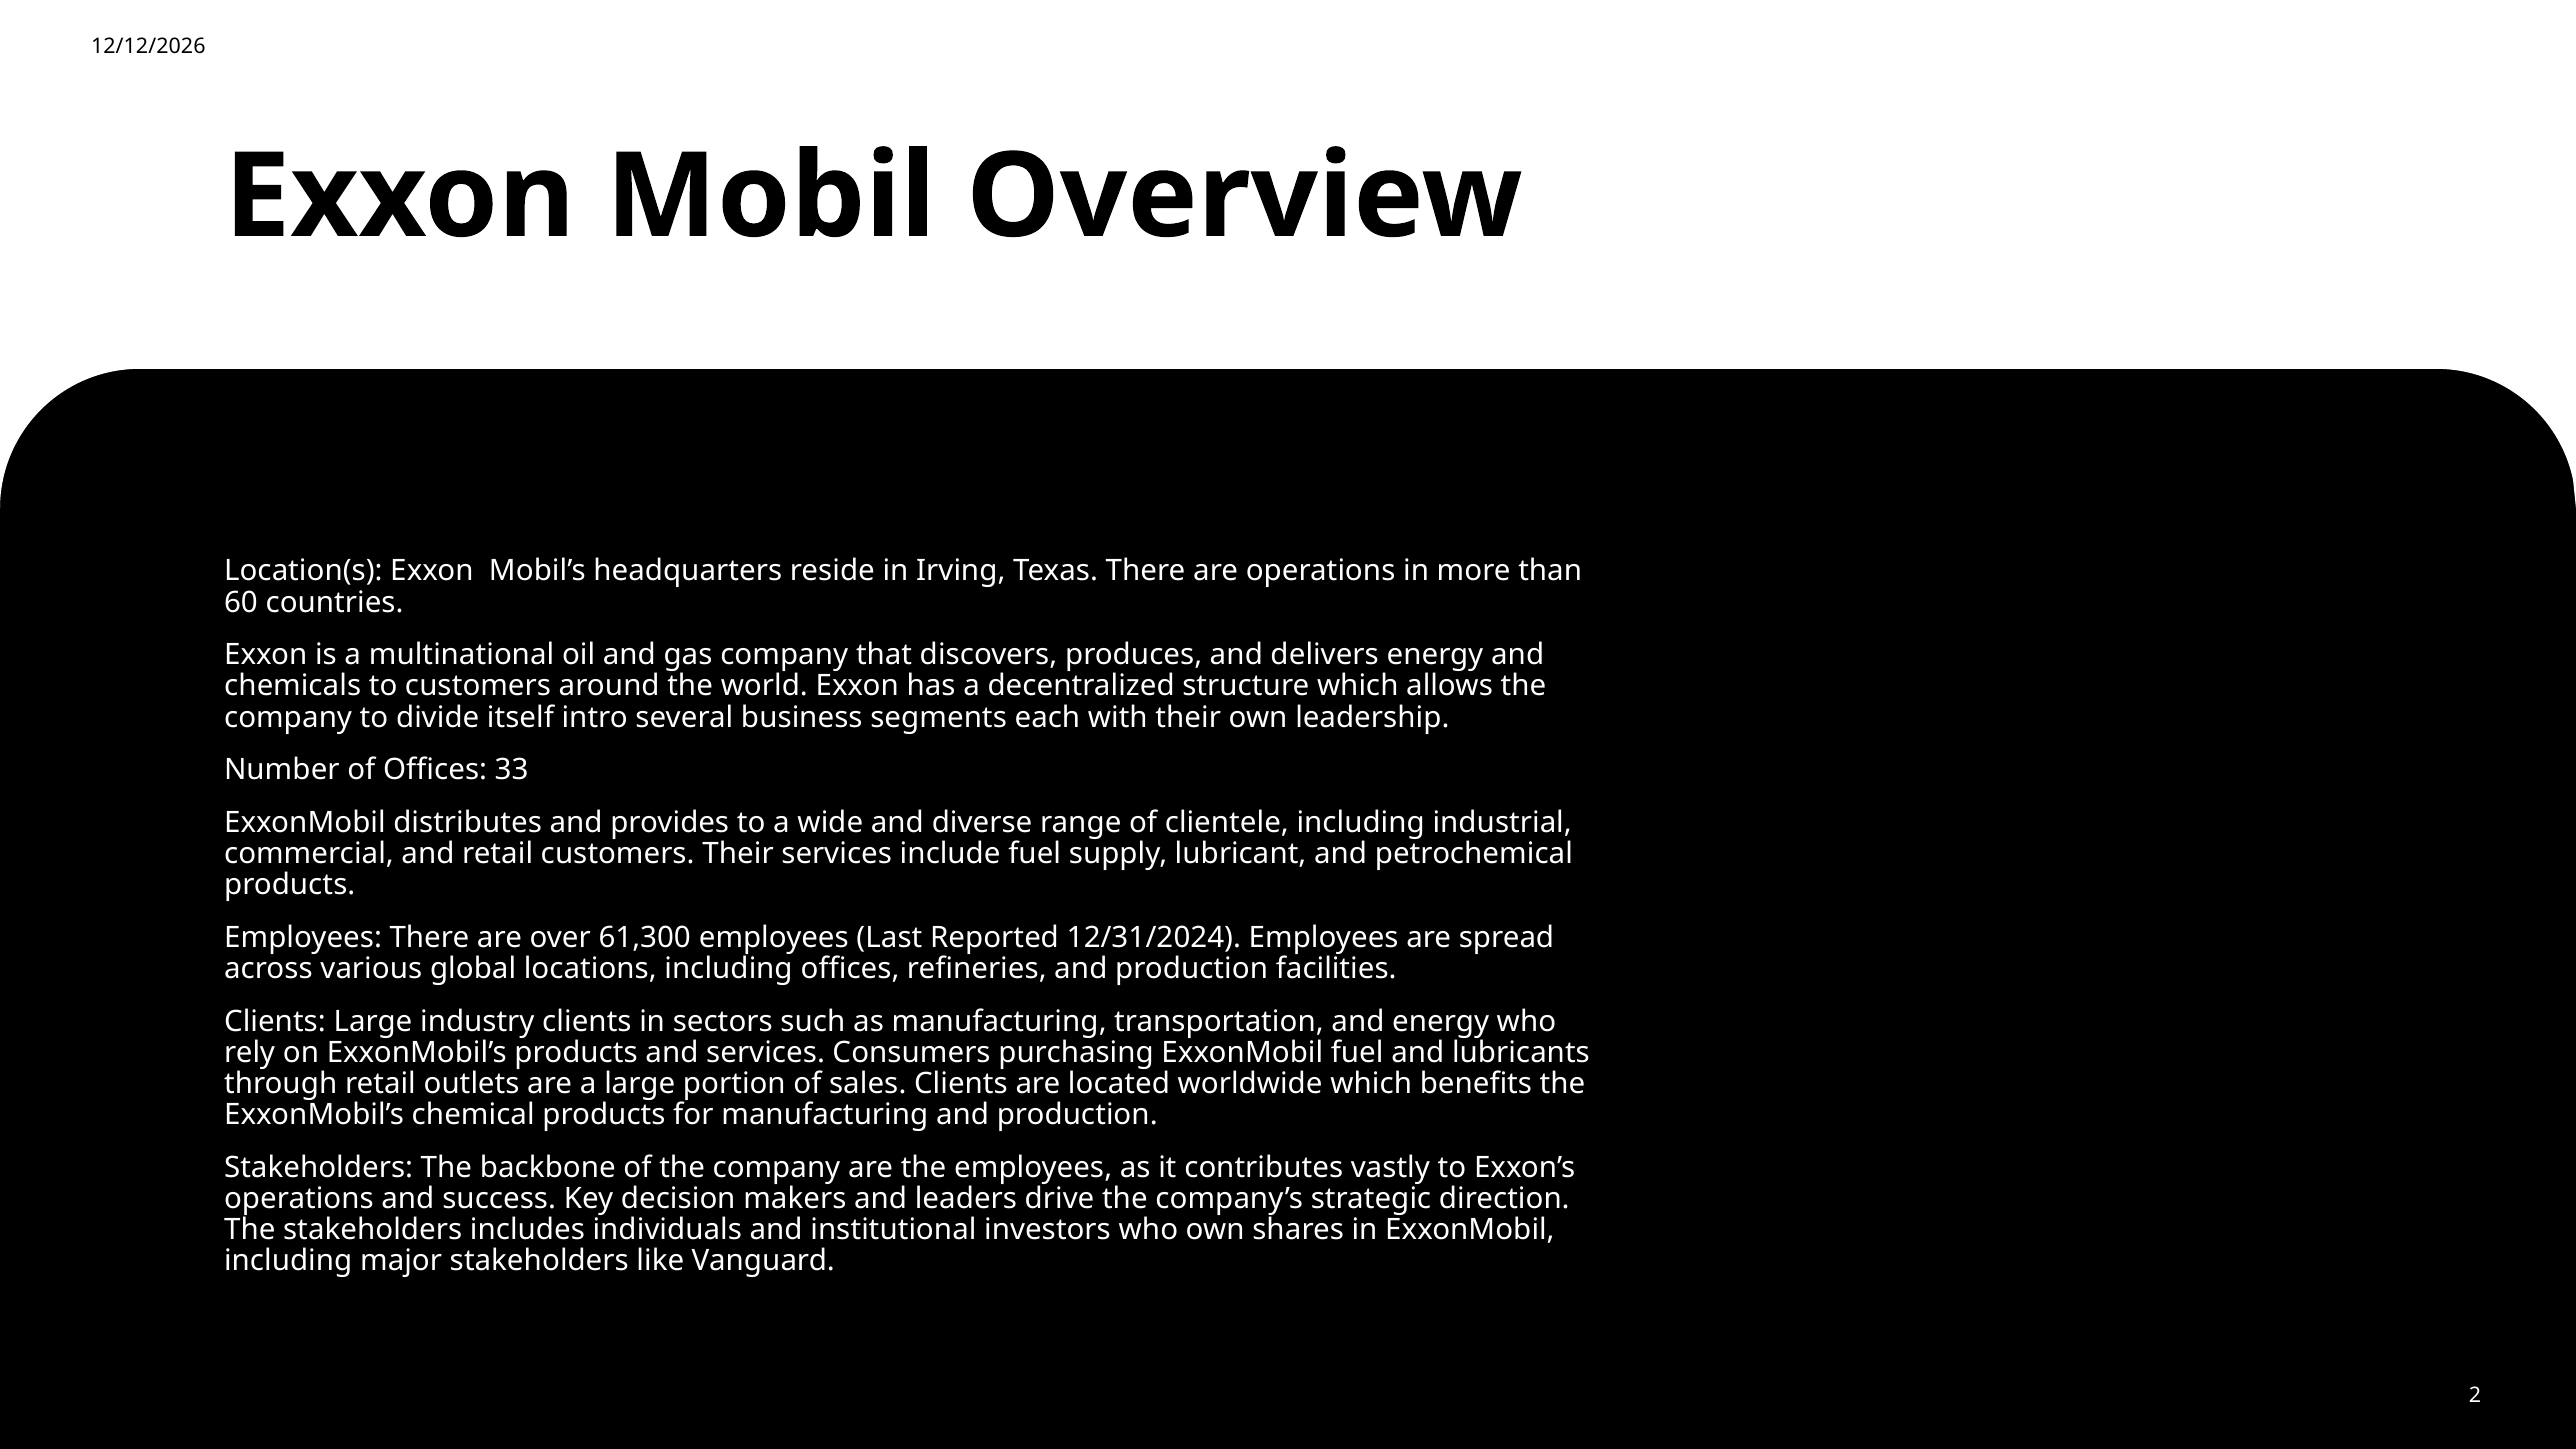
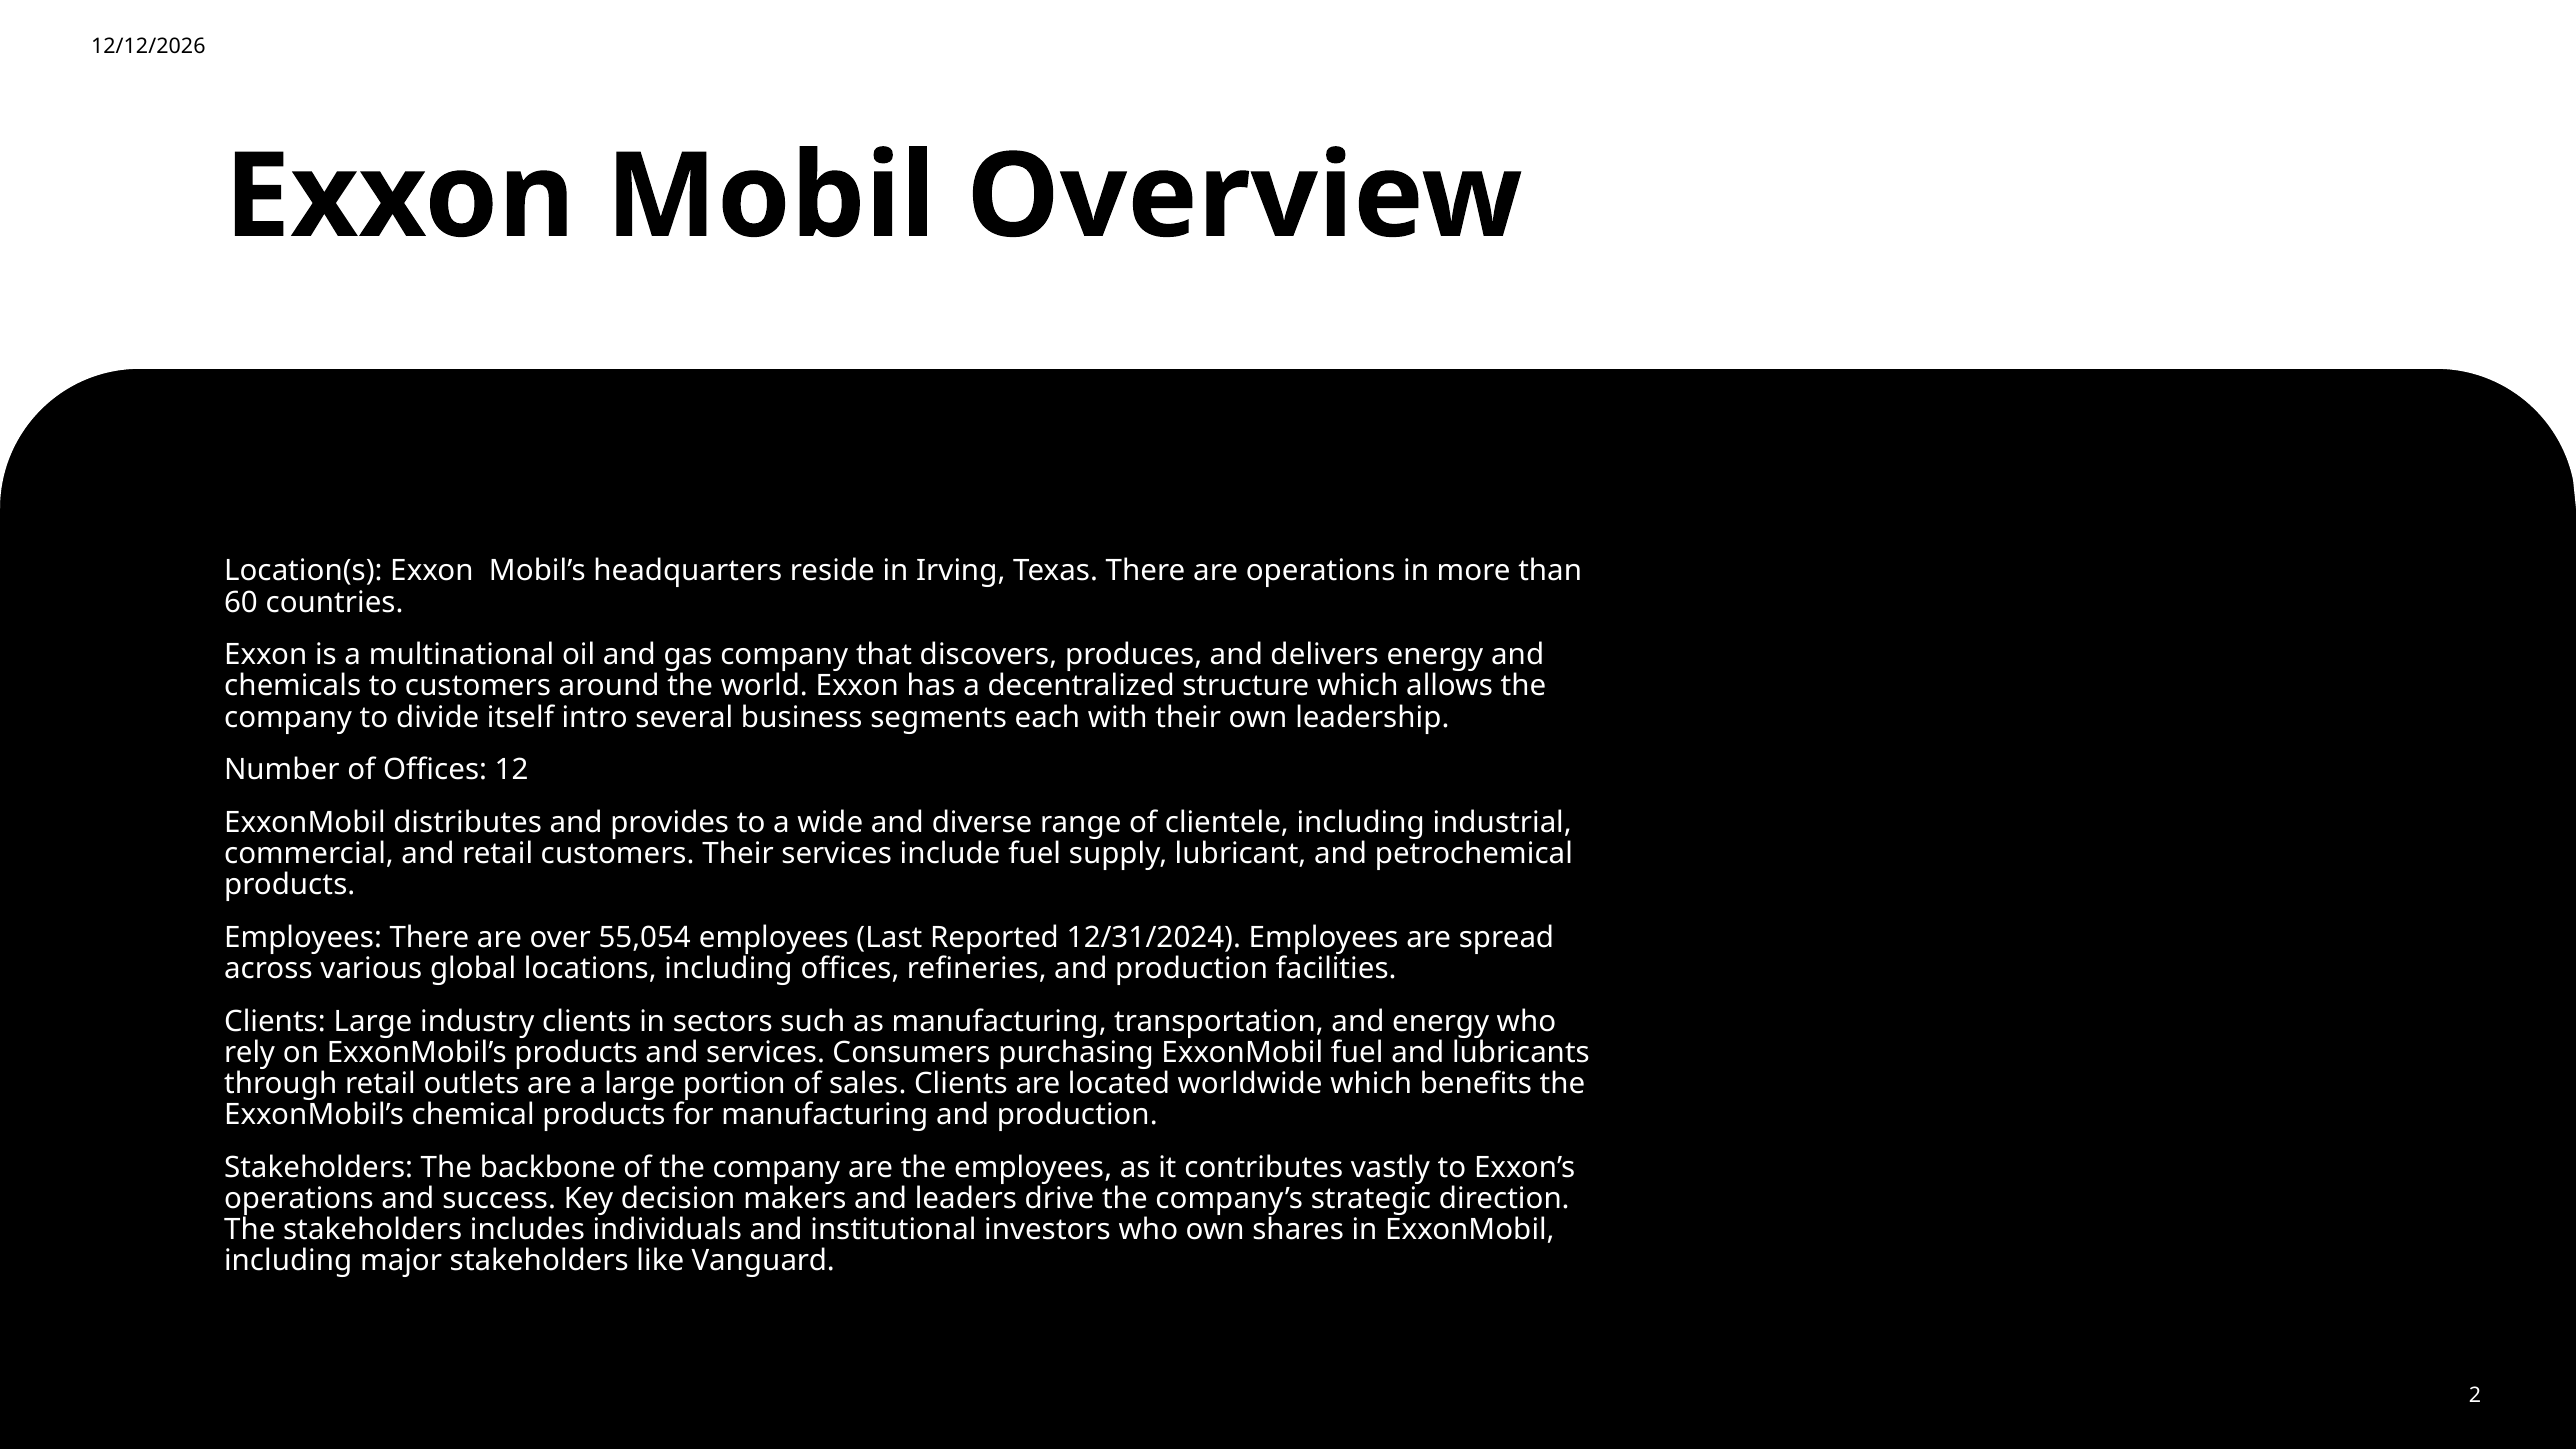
33: 33 -> 12 (512, 770)
61,300: 61,300 -> 55,054 (645, 938)
